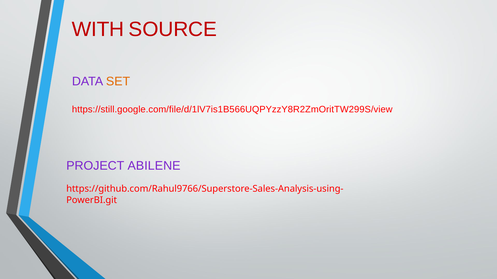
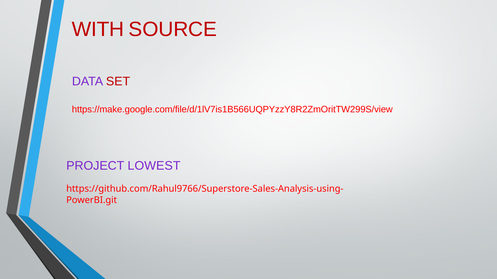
SET colour: orange -> red (118, 82)
https://still.google.com/file/d/1lV7is1B566UQPYzzY8R2ZmOritTW299S/view: https://still.google.com/file/d/1lV7is1B566UQPYzzY8R2ZmOritTW299S/view -> https://make.google.com/file/d/1lV7is1B566UQPYzzY8R2ZmOritTW299S/view (232, 110)
ABILENE: ABILENE -> LOWEST (154, 166)
